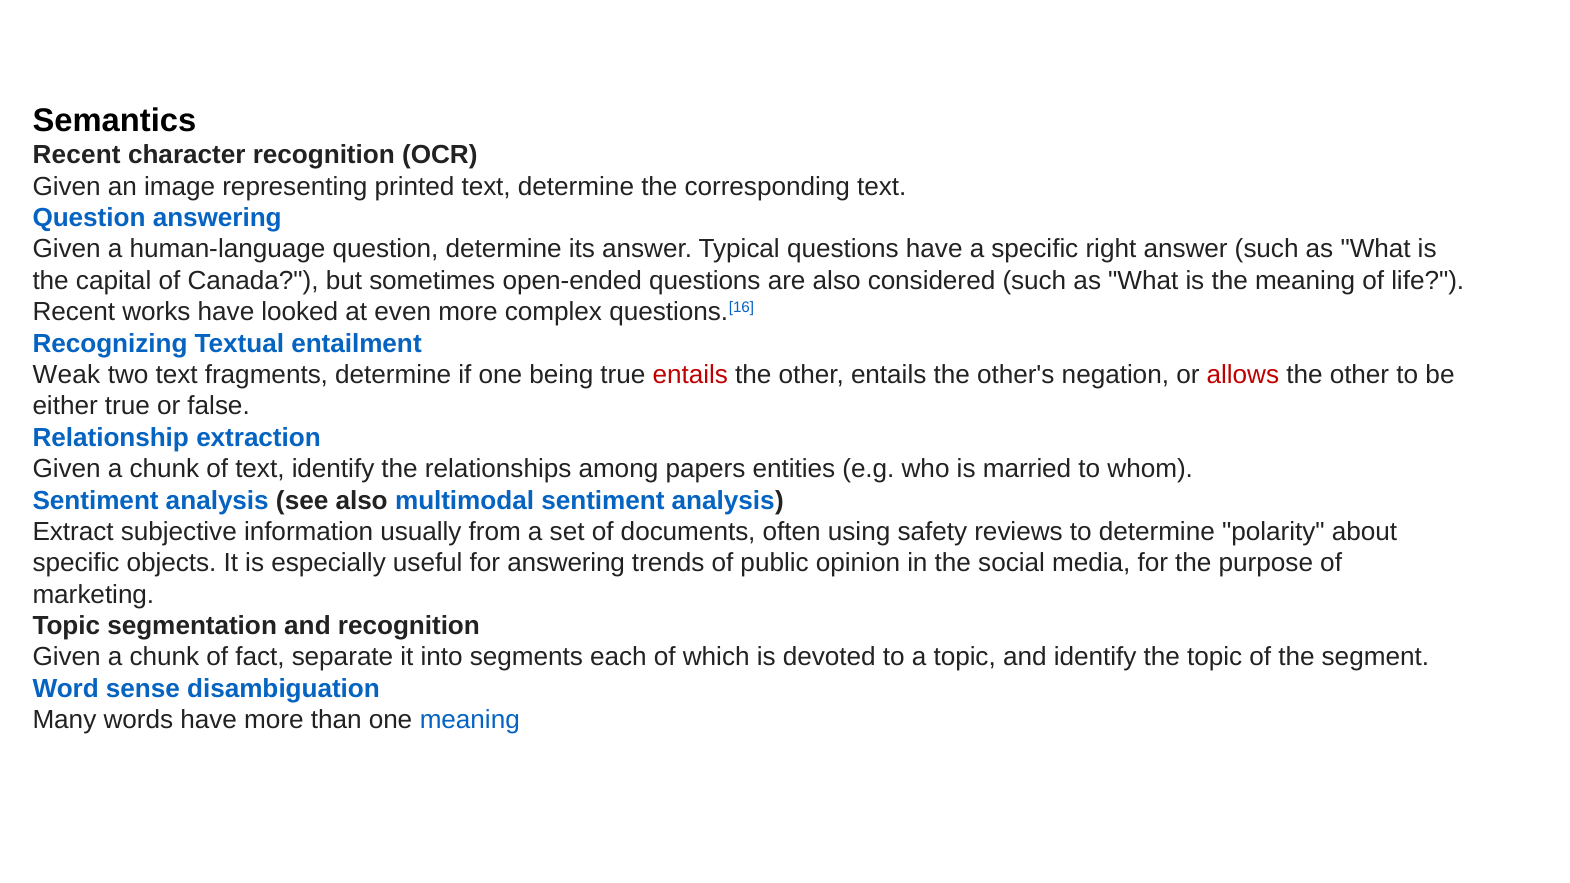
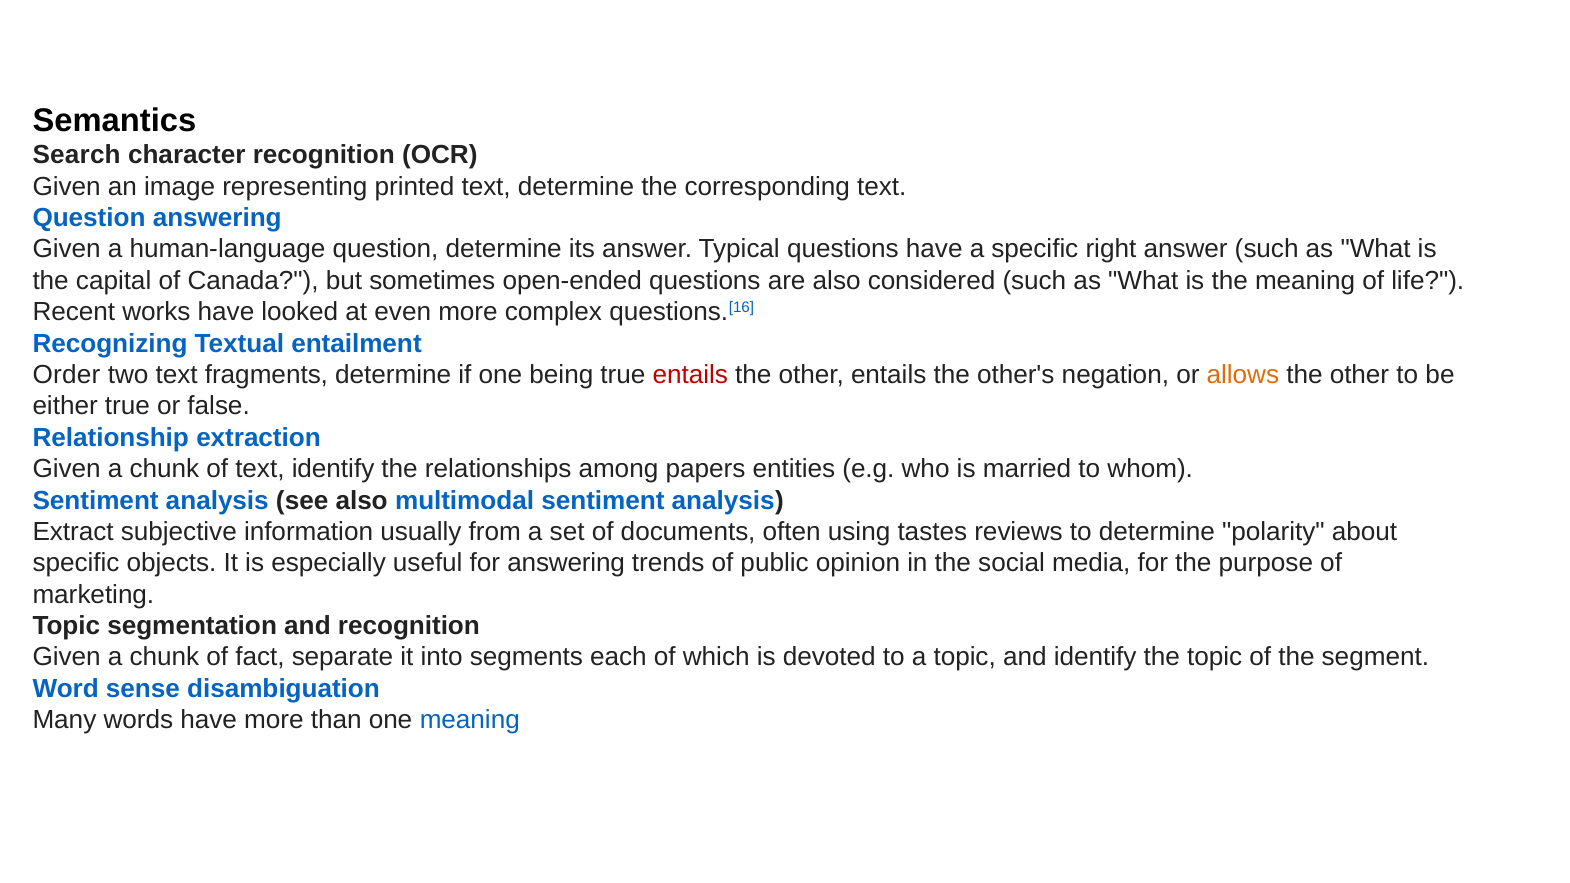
Recent: Recent -> Search (77, 155)
Weak: Weak -> Order (67, 375)
allows colour: red -> orange (1243, 375)
safety: safety -> tastes (932, 532)
